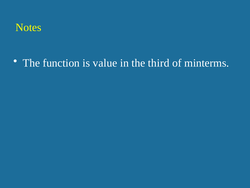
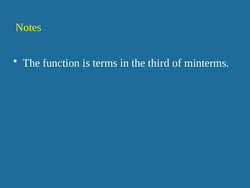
value: value -> terms (105, 63)
